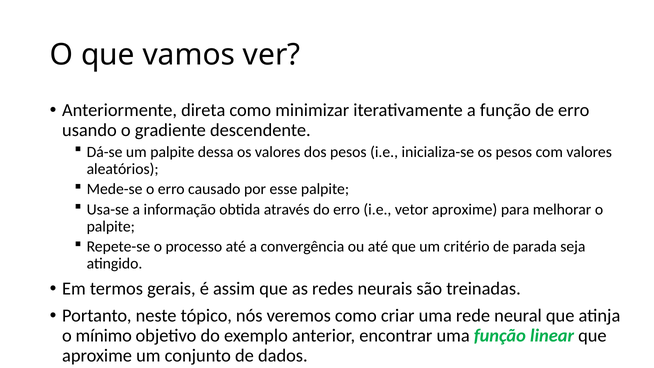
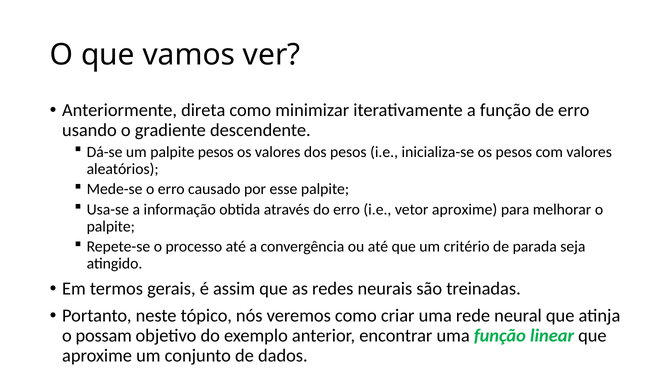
palpite dessa: dessa -> pesos (216, 152)
mínimo: mínimo -> possam (104, 335)
